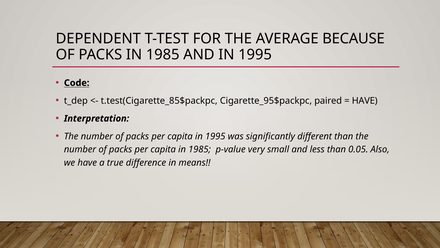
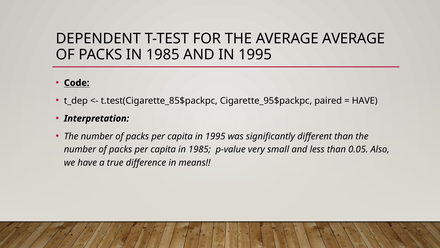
AVERAGE BECAUSE: BECAUSE -> AVERAGE (354, 39)
